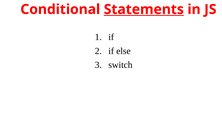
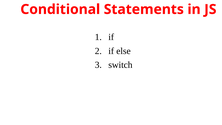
Statements underline: present -> none (144, 9)
